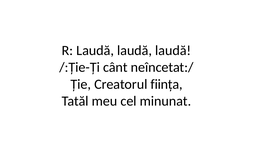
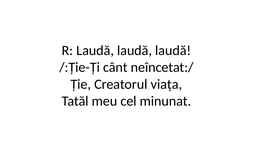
ființa: ființa -> viața (166, 84)
